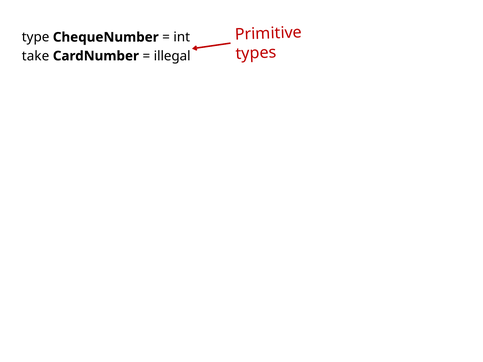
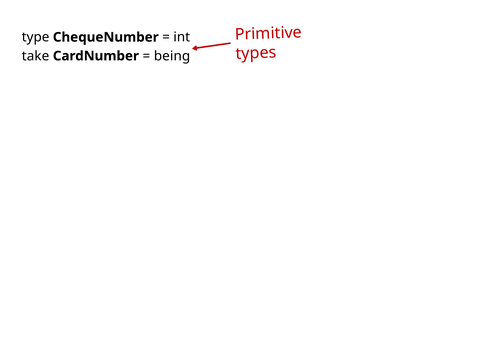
illegal: illegal -> being (172, 56)
